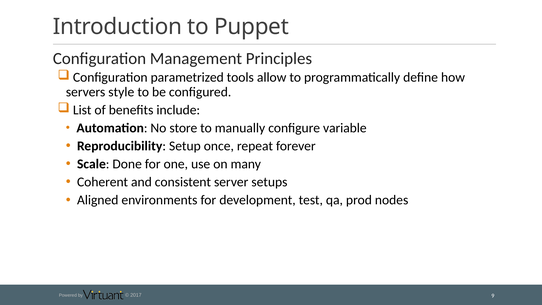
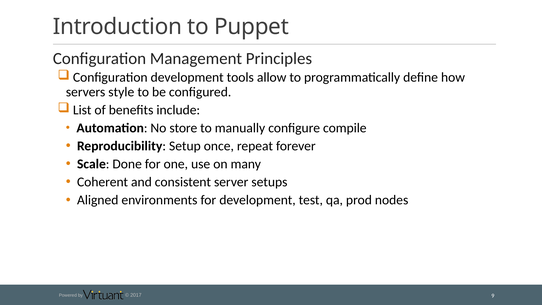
Configuration parametrized: parametrized -> development (187, 77)
variable: variable -> compile (345, 128)
